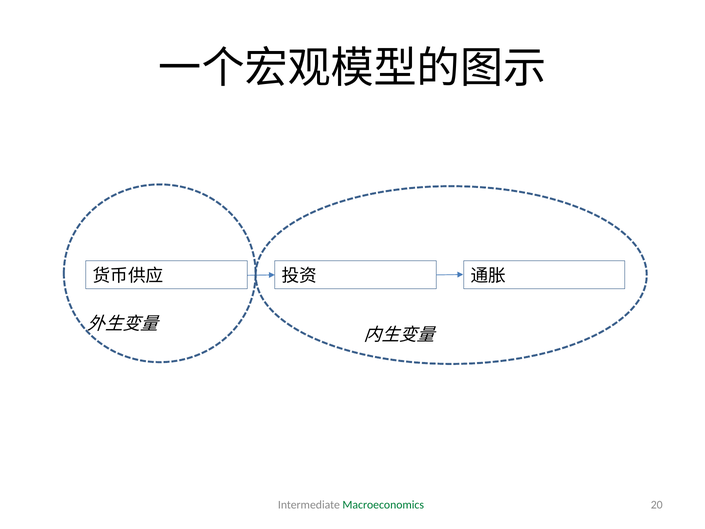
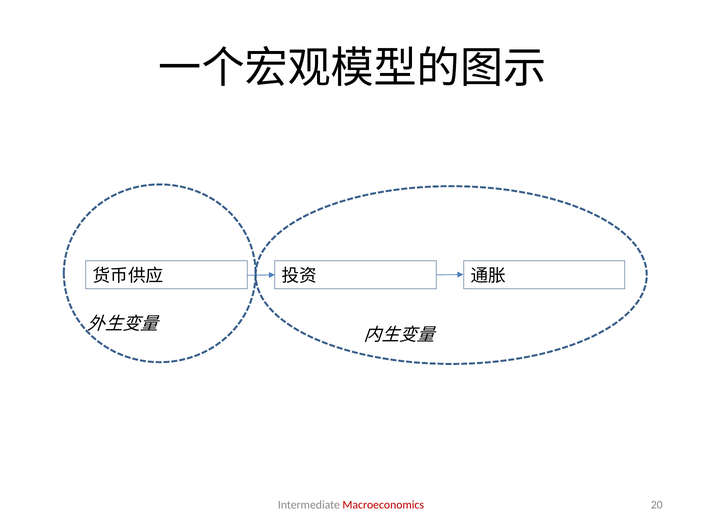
Macroeconomics colour: green -> red (383, 505)
